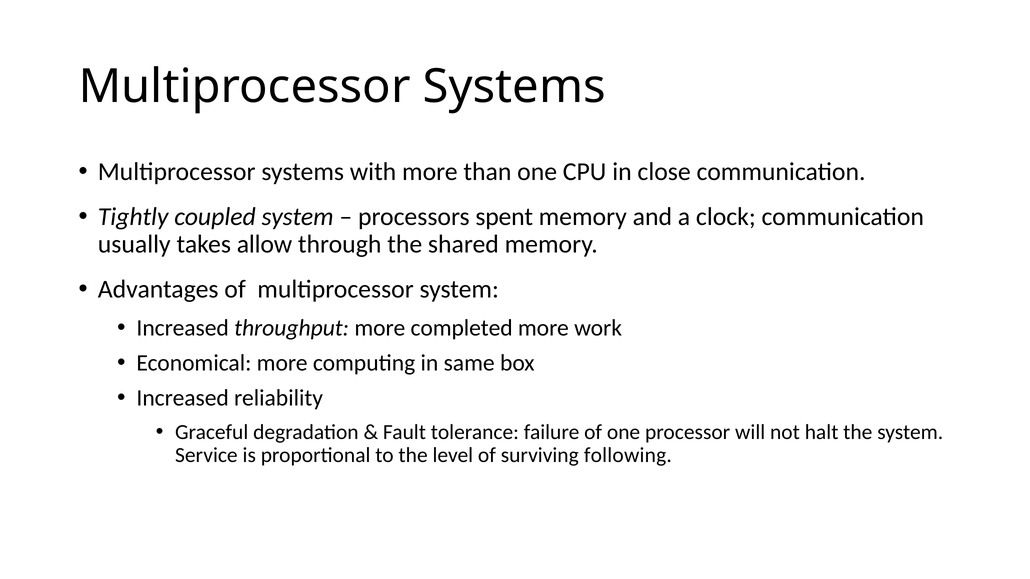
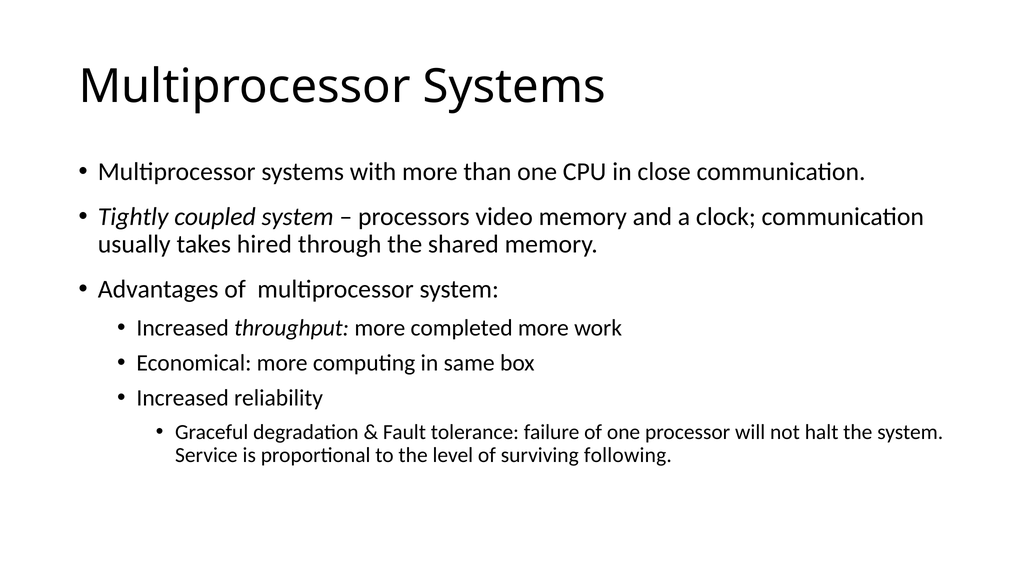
spent: spent -> video (504, 217)
allow: allow -> hired (264, 245)
